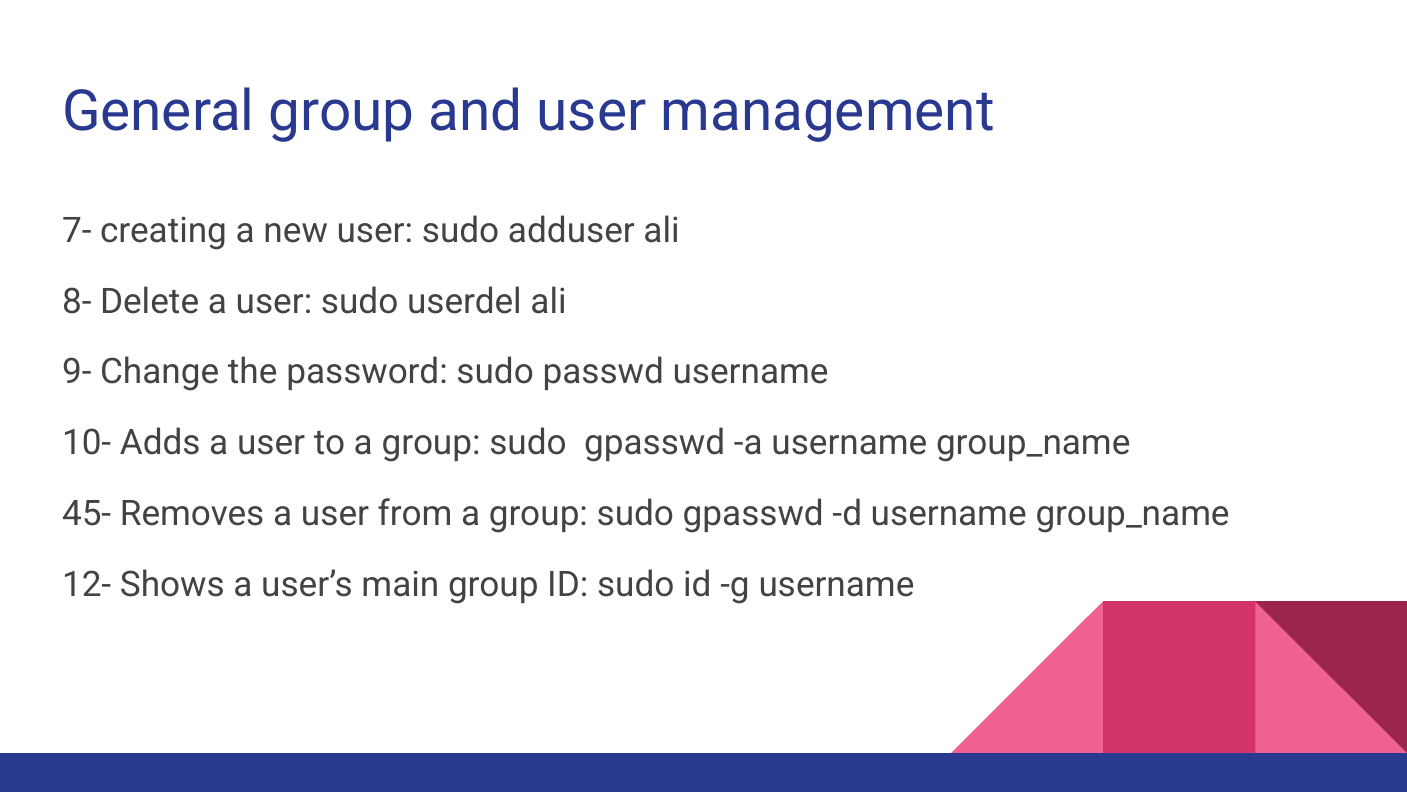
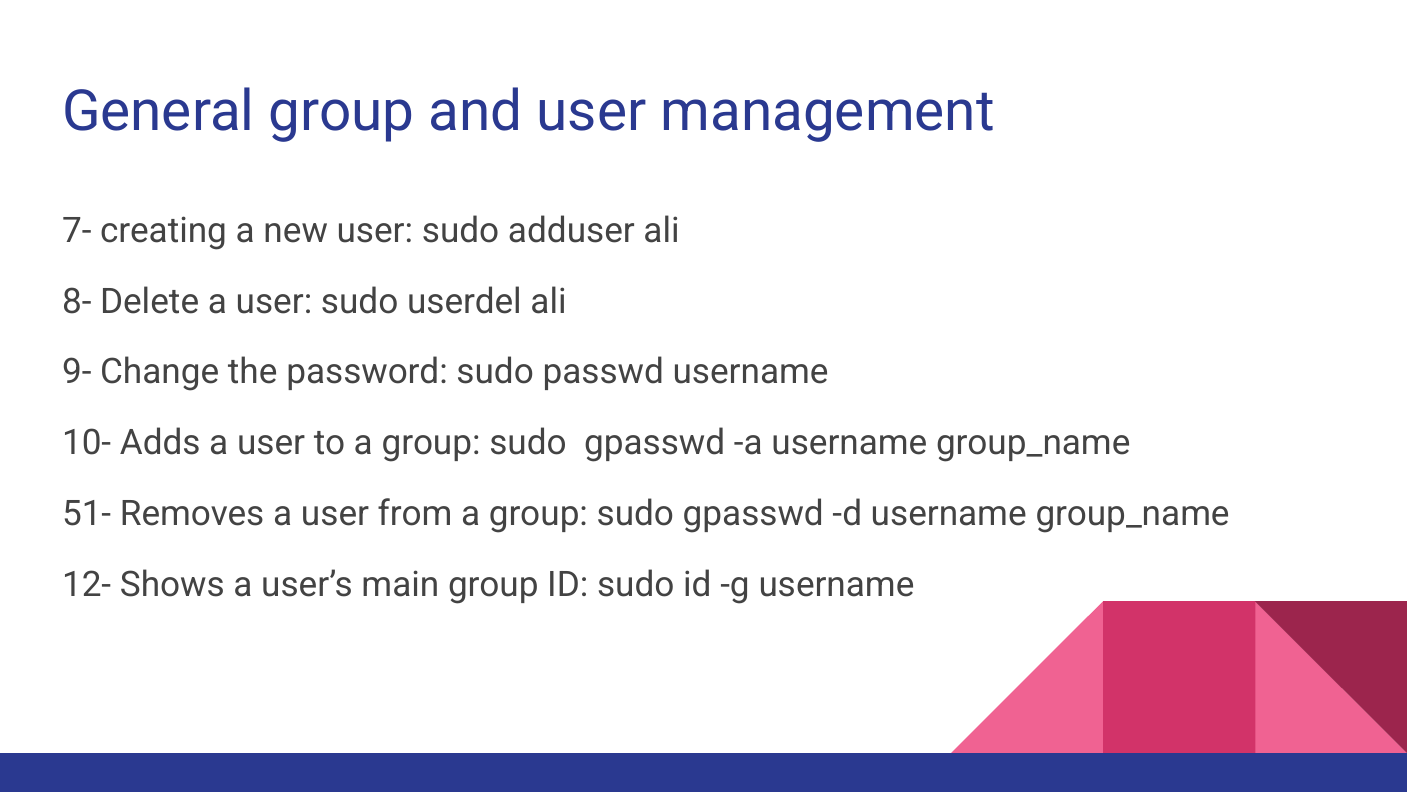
45-: 45- -> 51- (87, 514)
